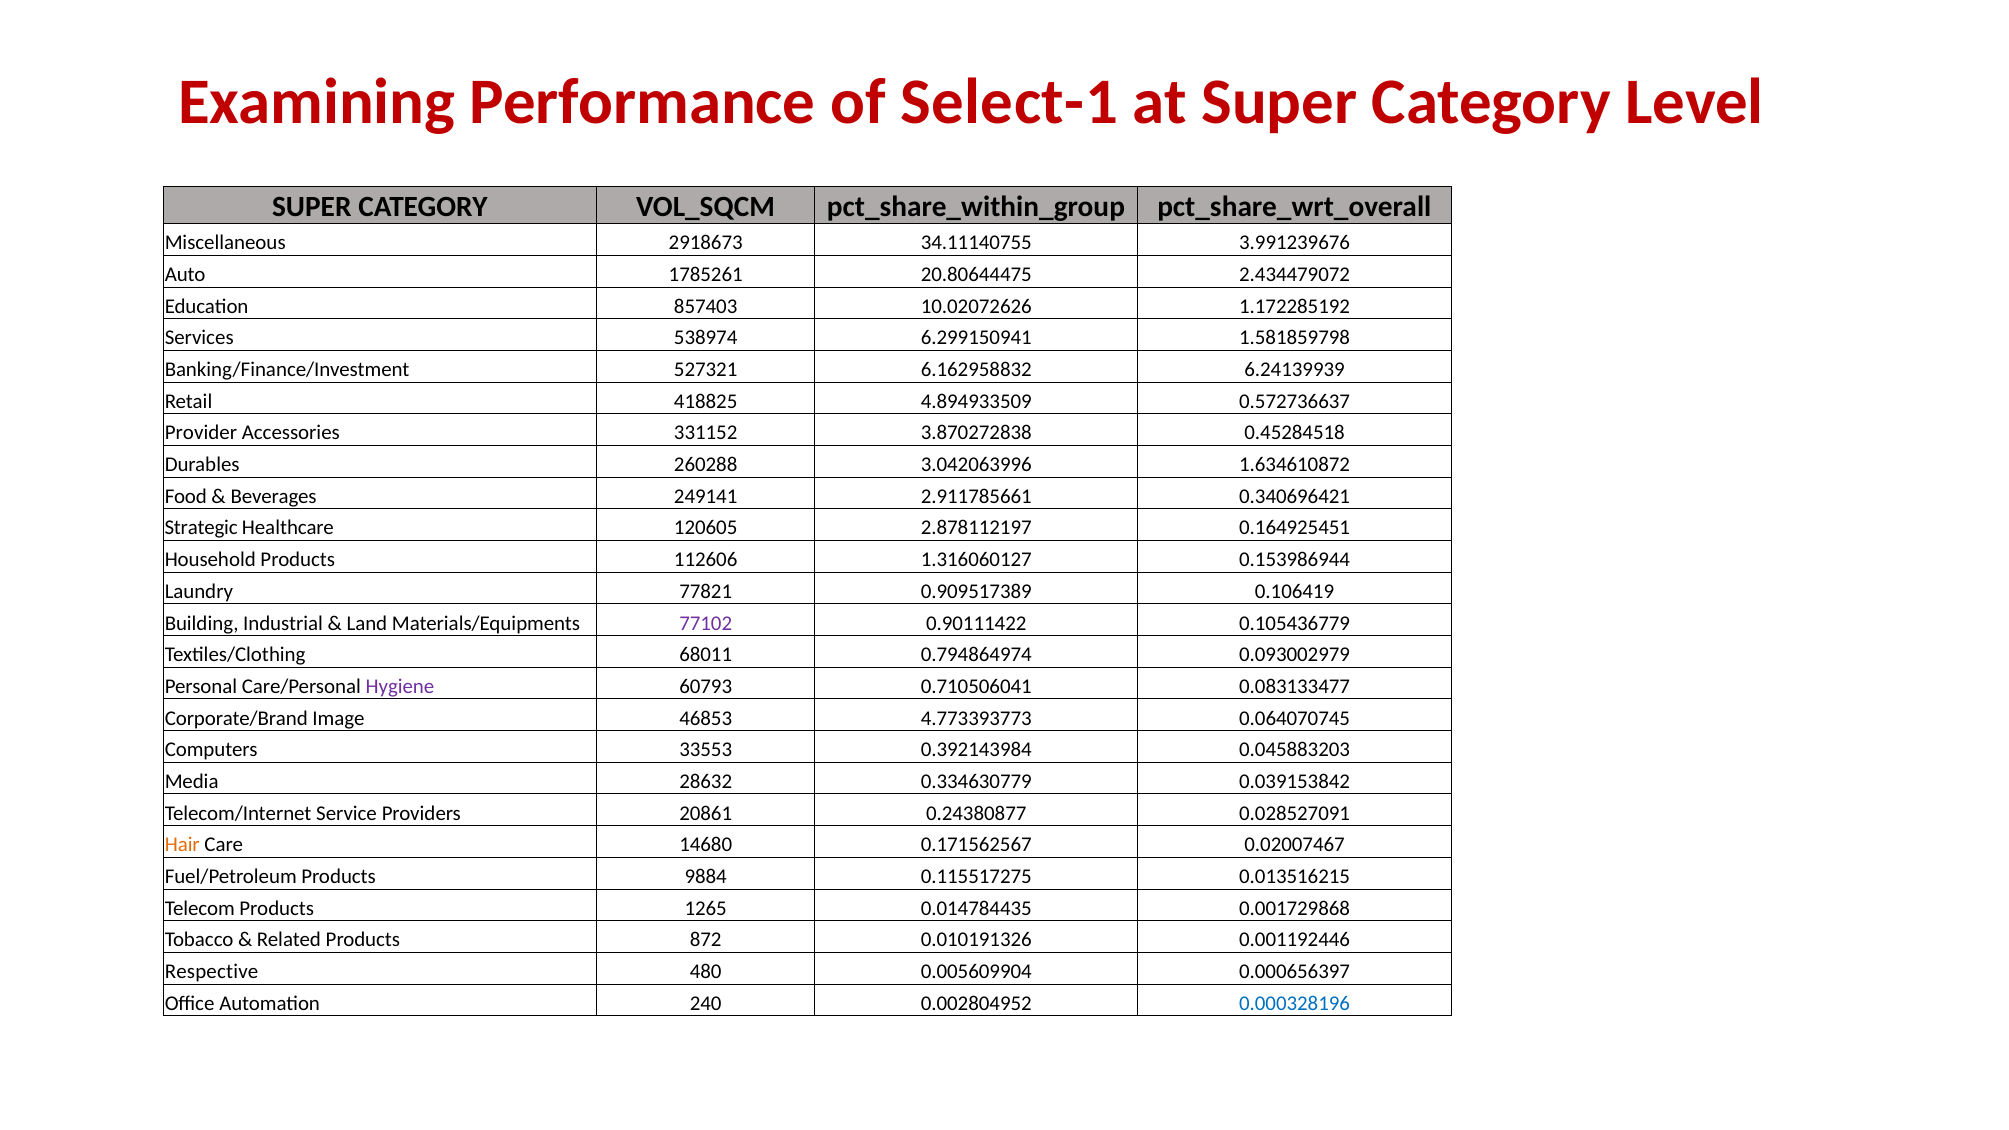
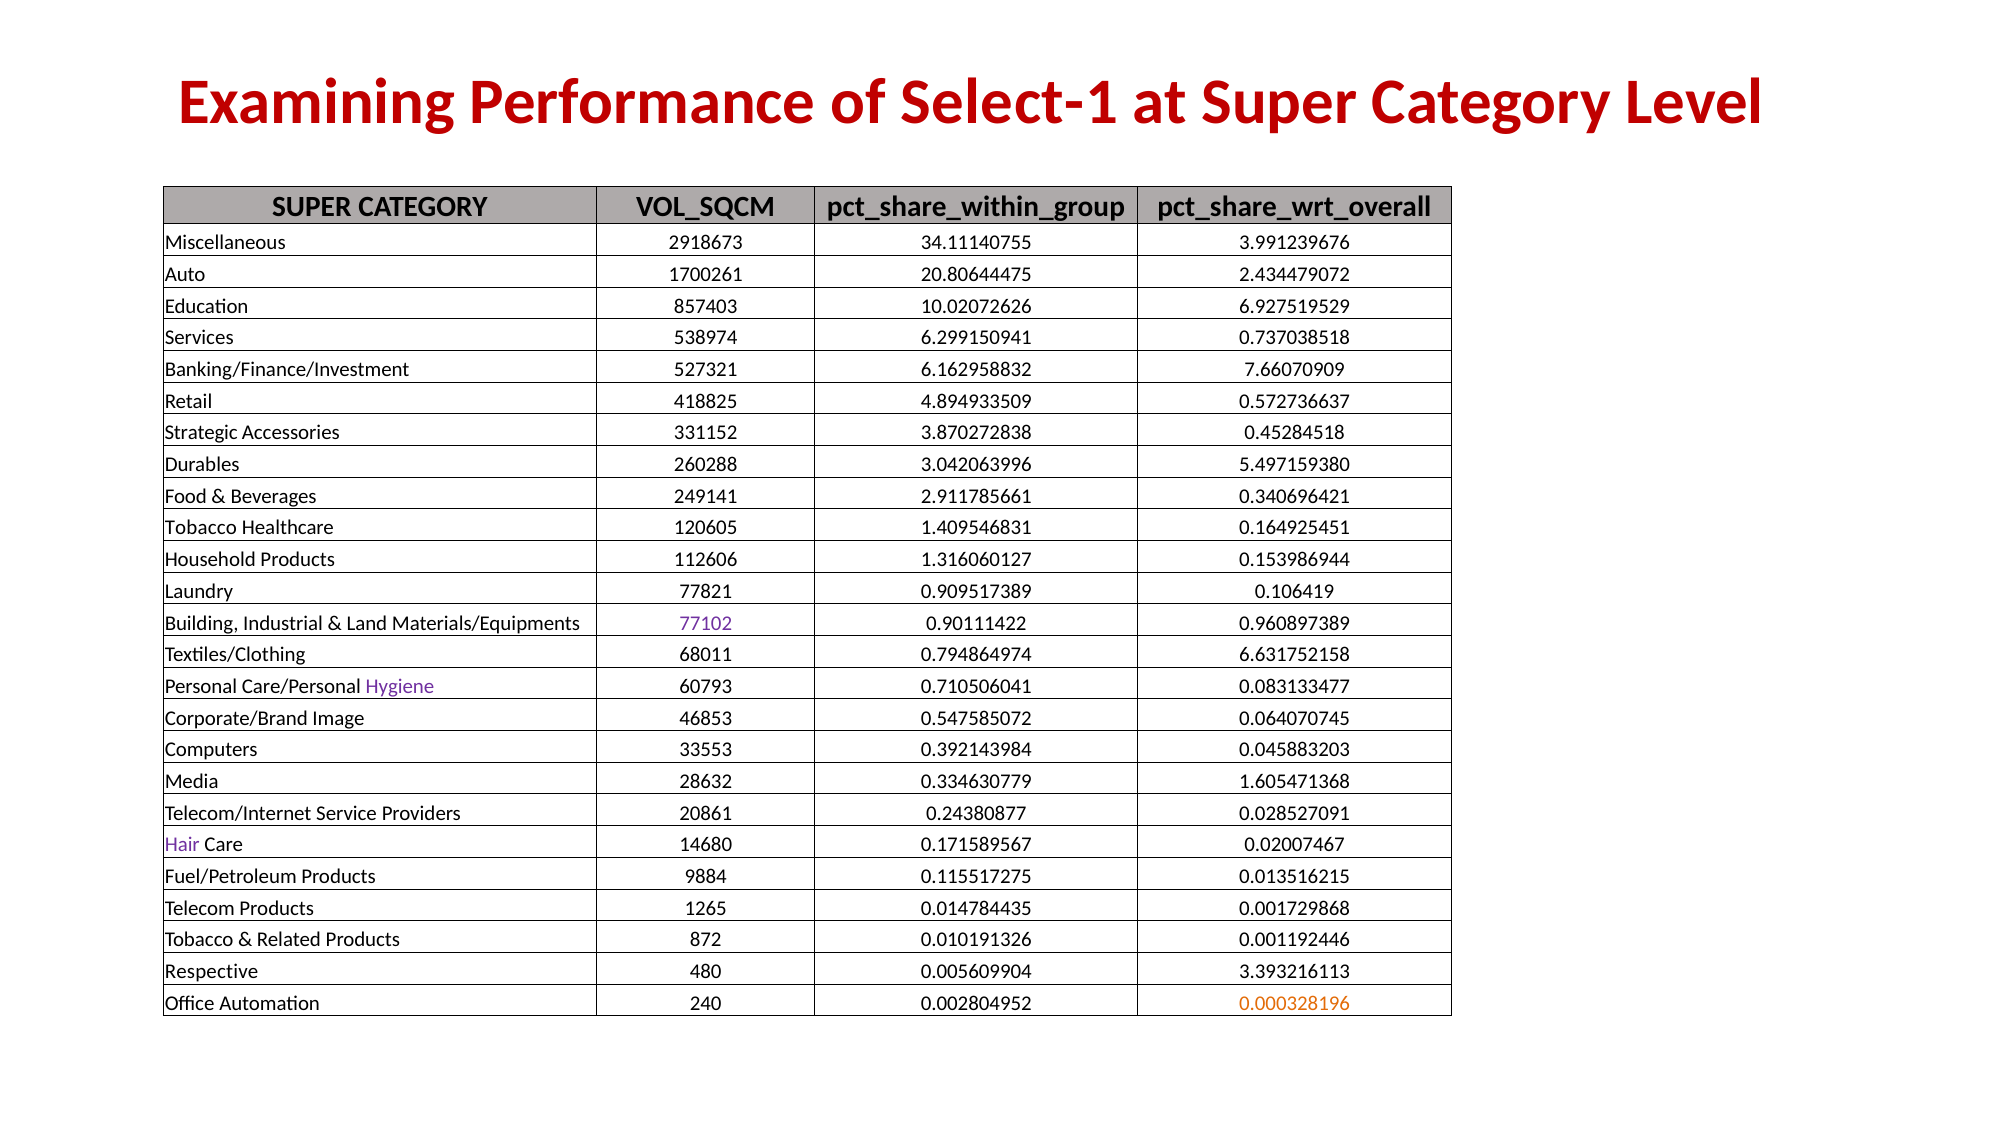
1785261: 1785261 -> 1700261 (706, 275)
1.172285192: 1.172285192 -> 6.927519529 (1295, 306)
1.581859798: 1.581859798 -> 0.737038518 (1295, 338)
6.24139939: 6.24139939 -> 7.66070909 (1295, 370)
Provider: Provider -> Strategic (201, 433)
1.634610872: 1.634610872 -> 5.497159380 (1295, 465)
Strategic: Strategic -> Tobacco (201, 528)
2.878112197: 2.878112197 -> 1.409546831 (976, 528)
0.105436779: 0.105436779 -> 0.960897389 (1295, 623)
0.093002979: 0.093002979 -> 6.631752158 (1295, 655)
4.773393773: 4.773393773 -> 0.547585072 (976, 718)
0.039153842: 0.039153842 -> 1.605471368 (1295, 782)
Hair colour: orange -> purple (182, 845)
0.171562567: 0.171562567 -> 0.171589567 (976, 845)
0.000656397: 0.000656397 -> 3.393216113 (1295, 972)
0.000328196 colour: blue -> orange (1295, 1003)
